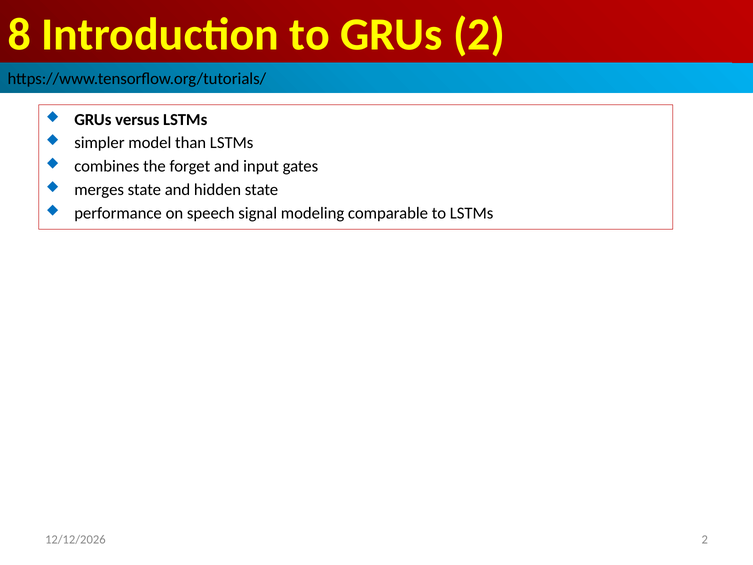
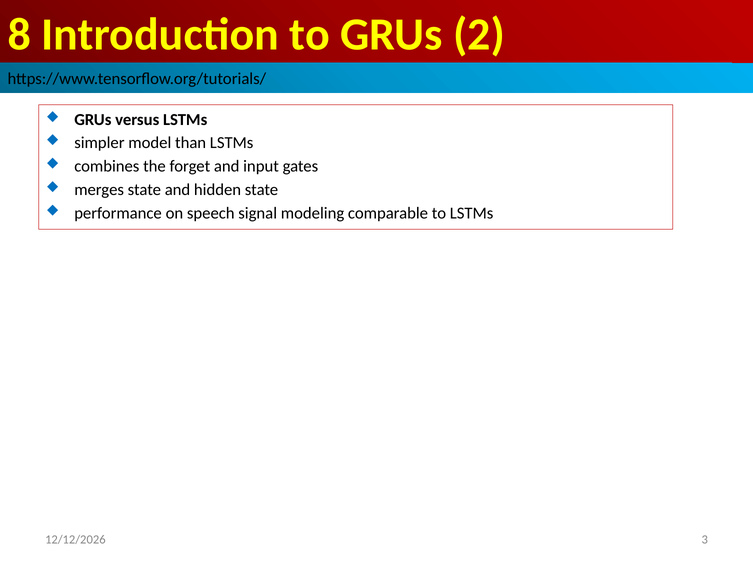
2: 2 -> 3 (705, 539)
